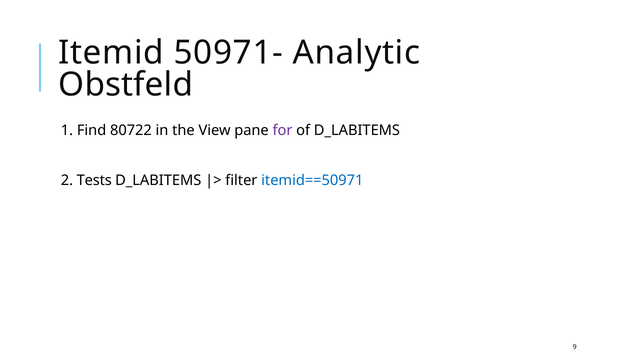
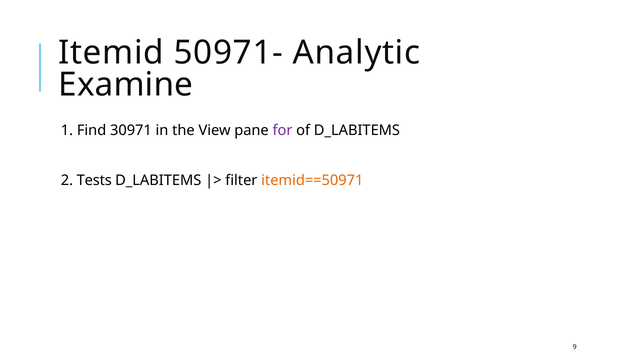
Obstfeld: Obstfeld -> Examine (126, 85)
80722: 80722 -> 30971 (131, 130)
itemid==50971 colour: blue -> orange (312, 180)
